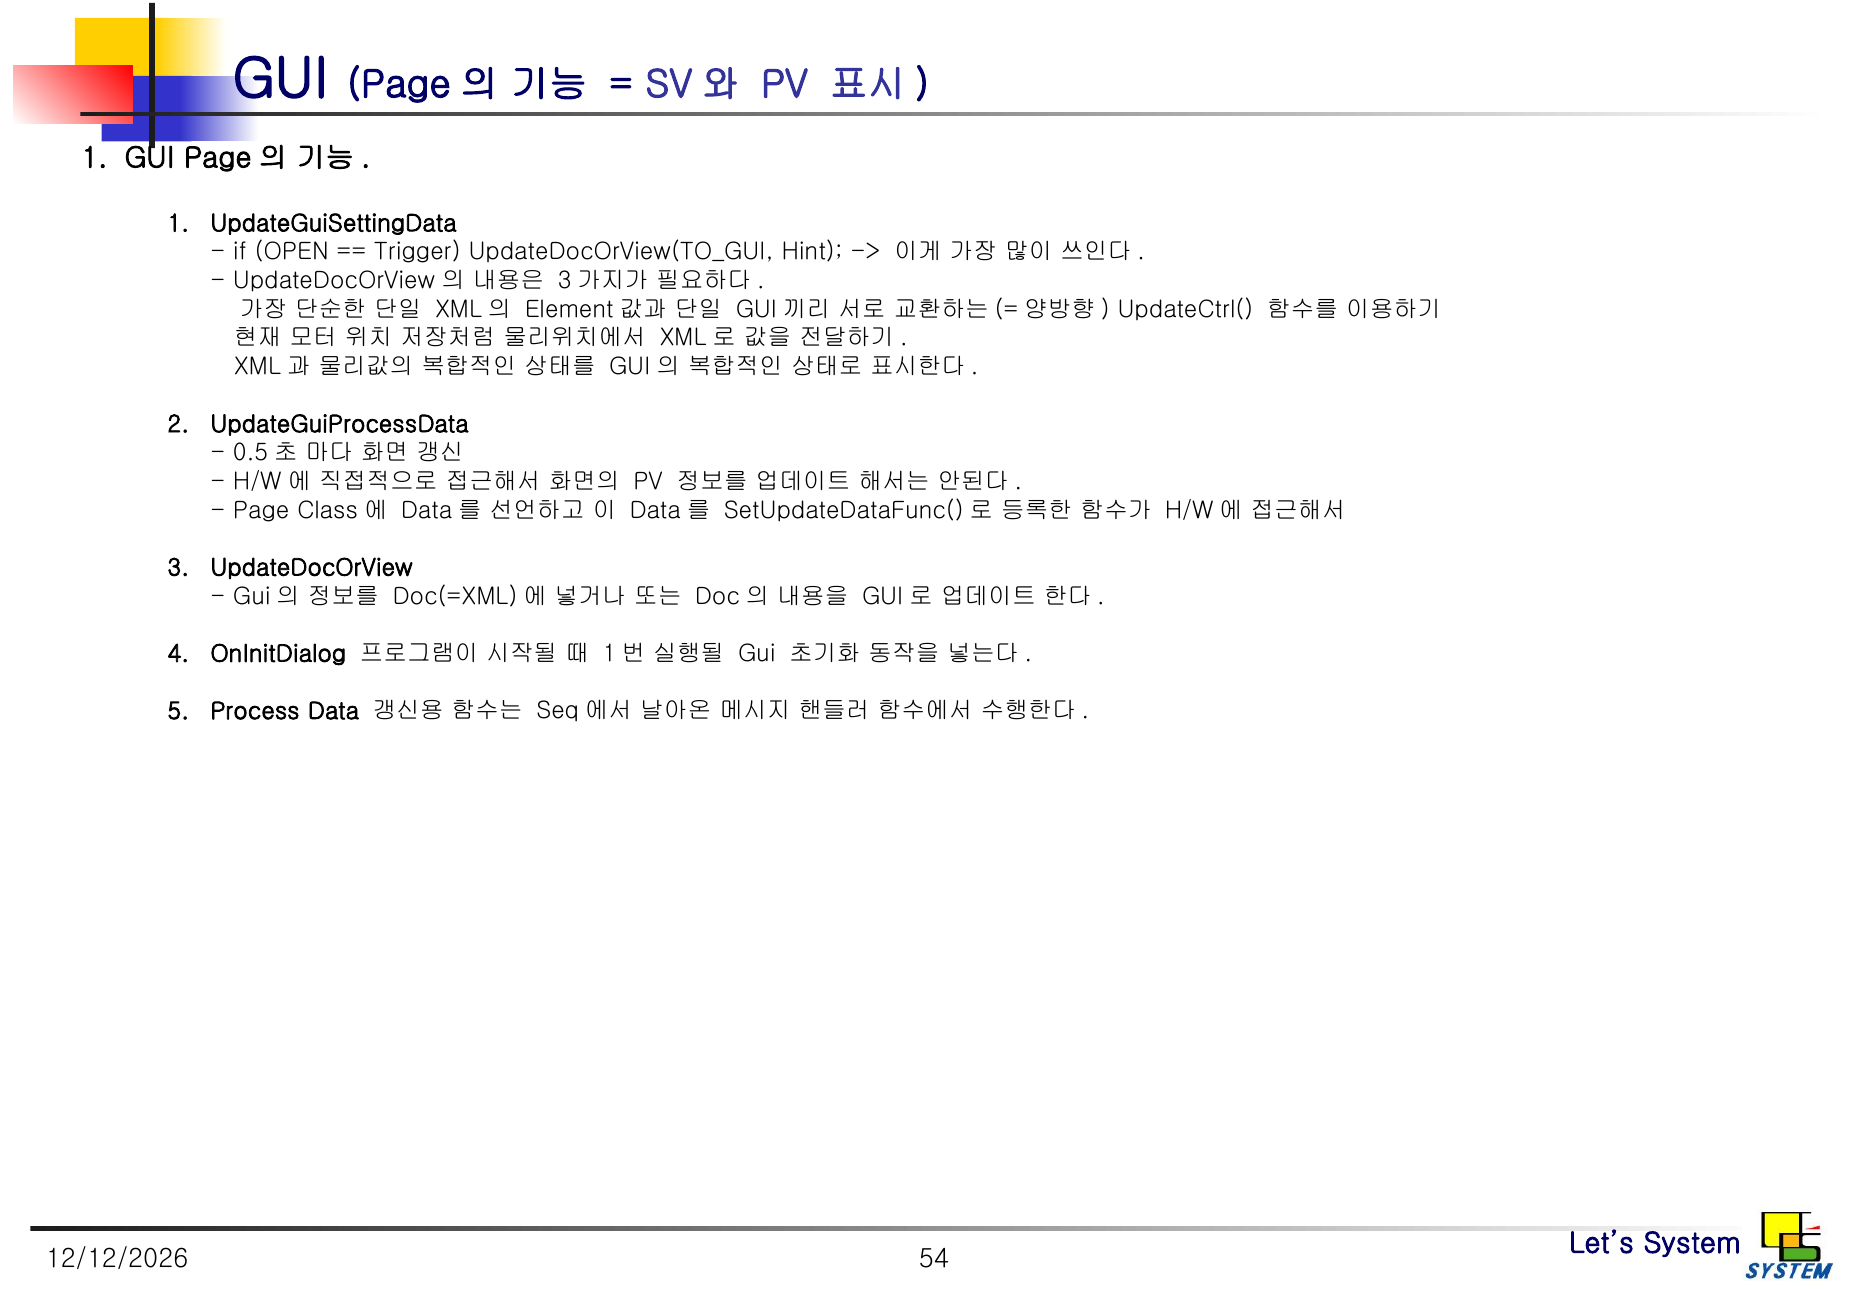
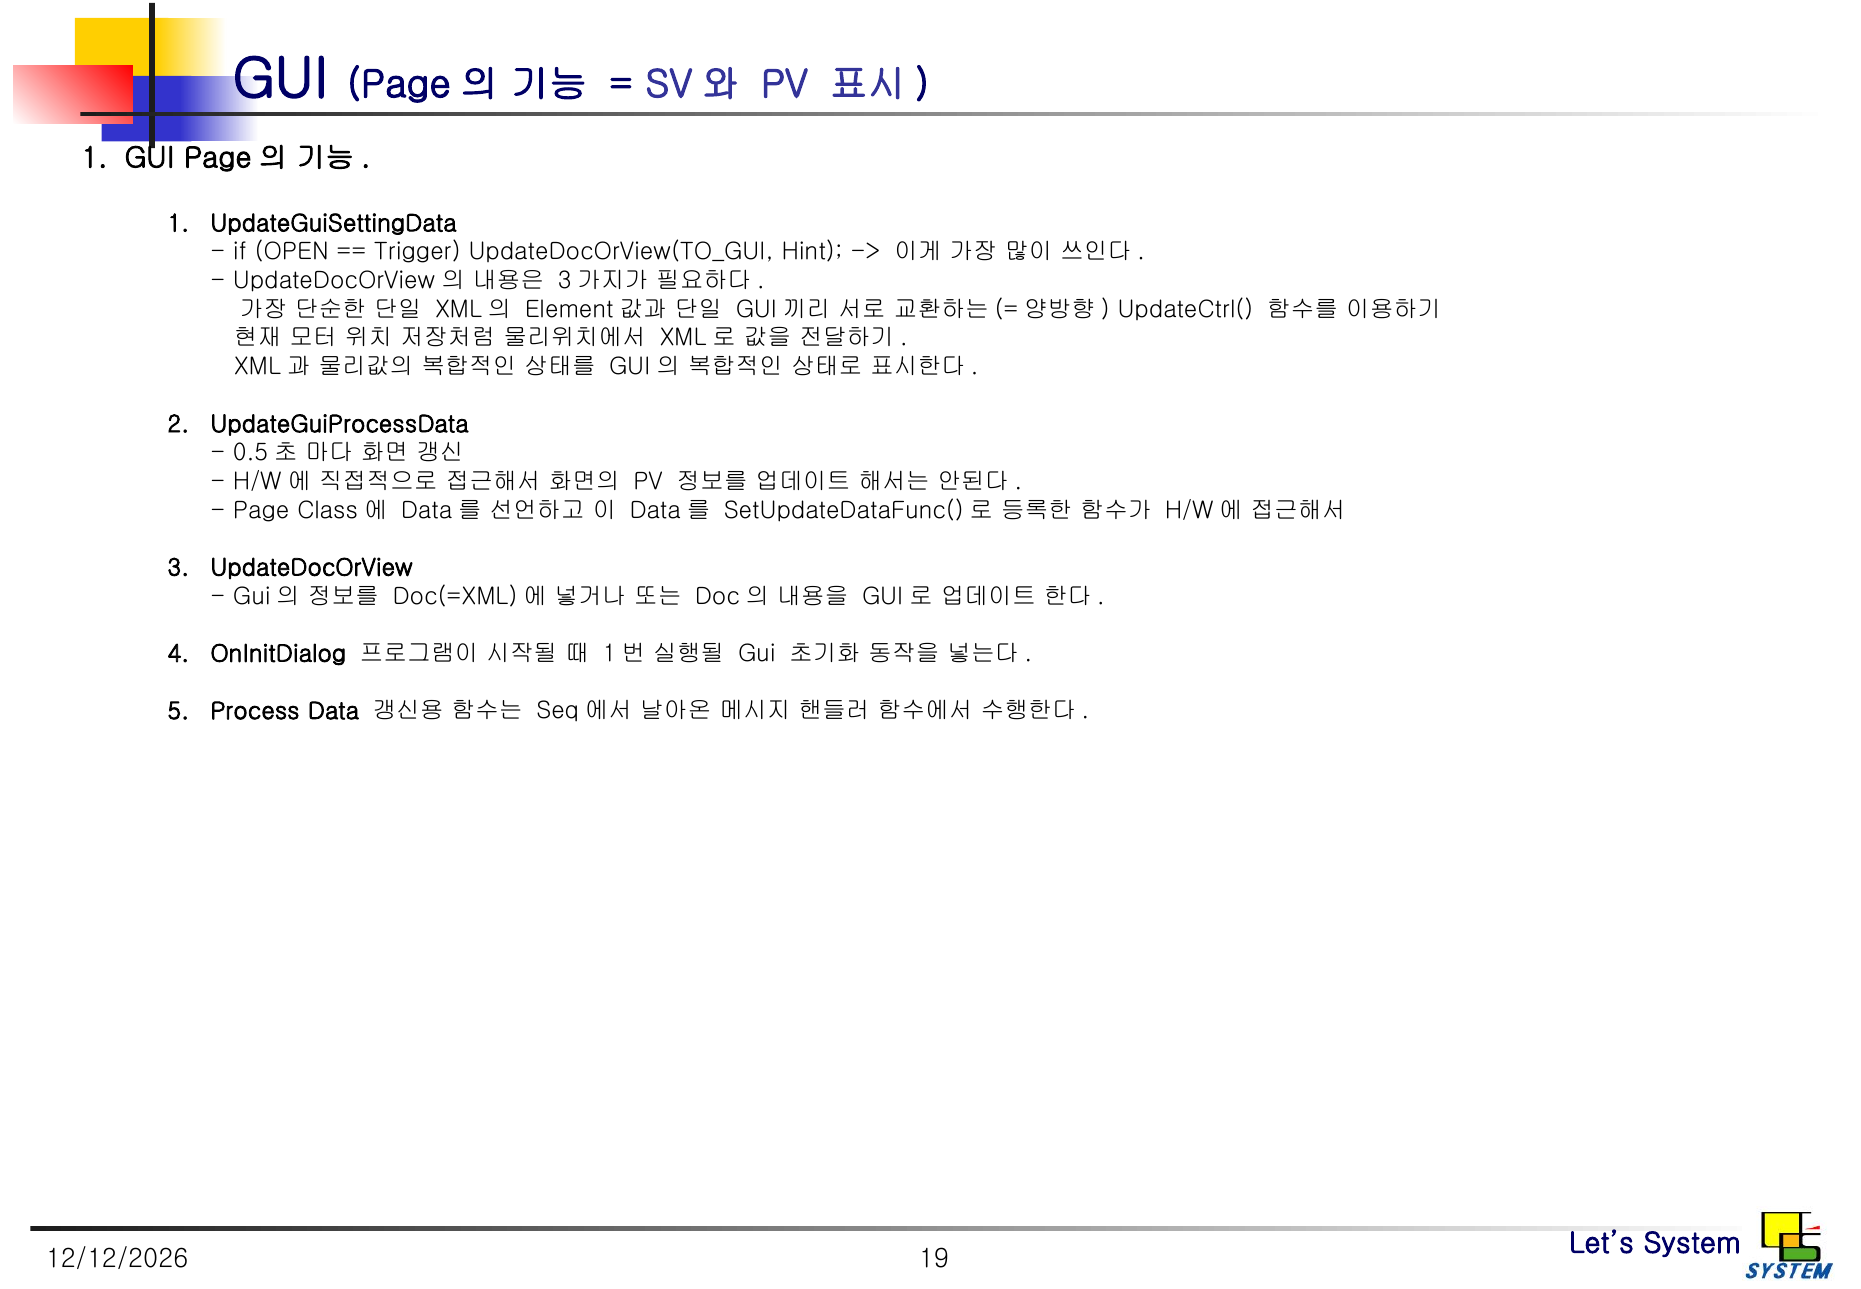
54: 54 -> 19 (934, 1258)
